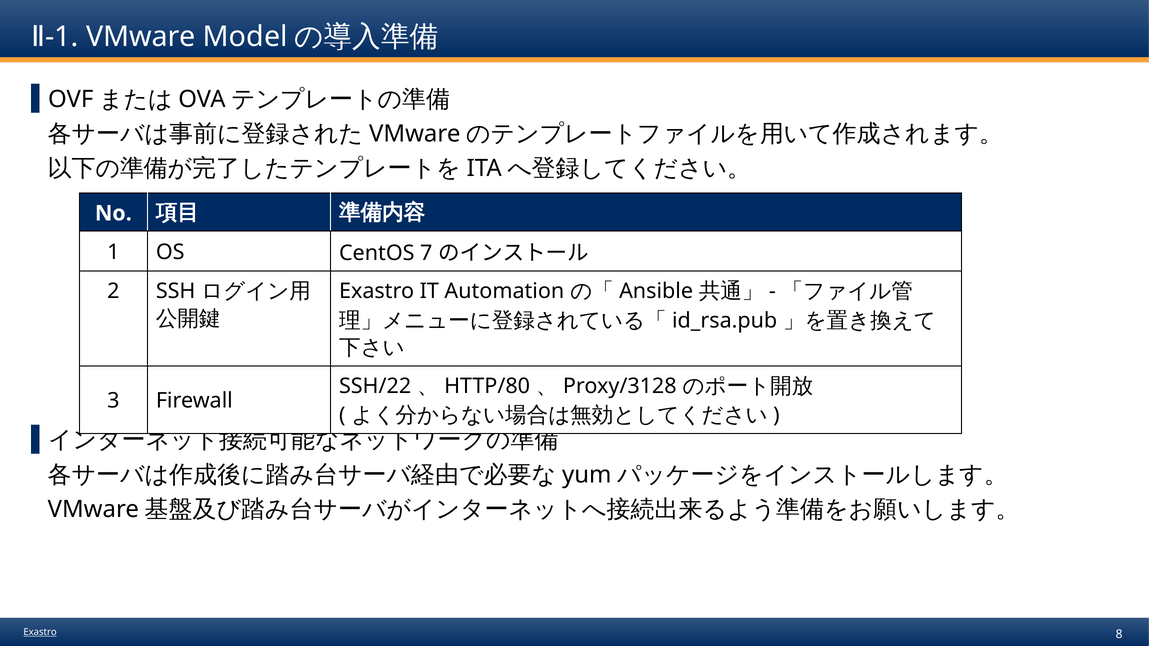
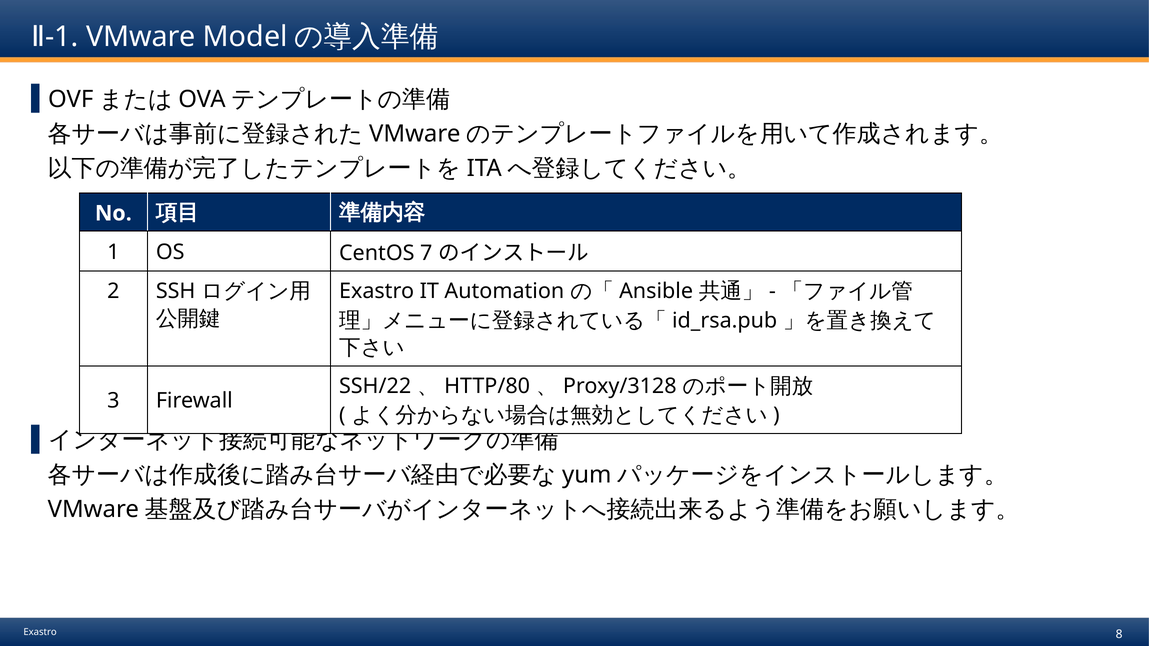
Exastro underline: present -> none (40, 633)
